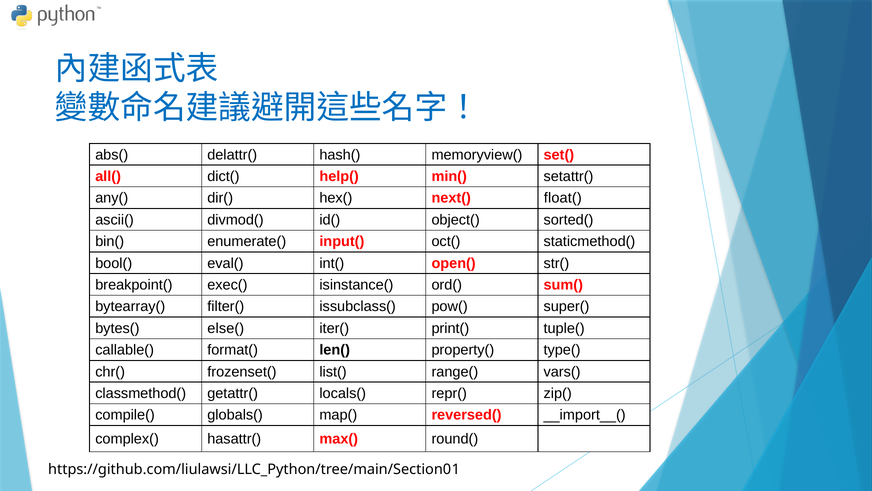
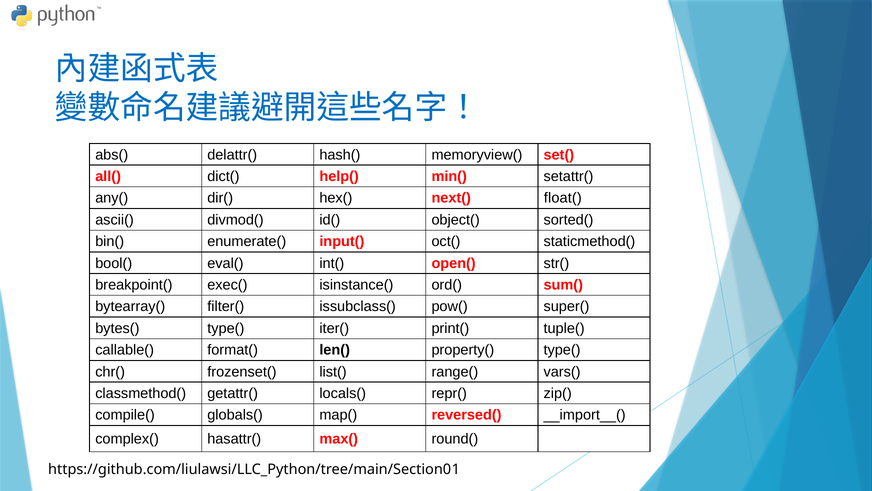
bytes( else(: else( -> type( (226, 328)
